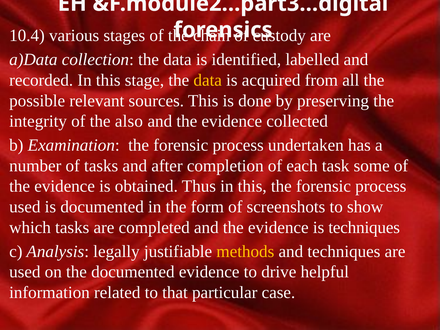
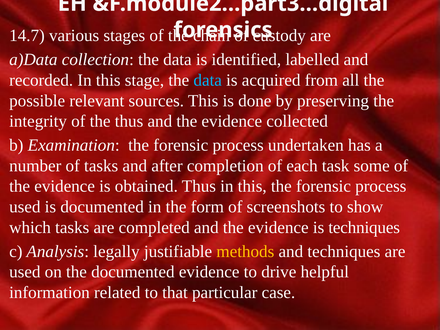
10.4: 10.4 -> 14.7 (27, 36)
data colour: yellow -> light blue (208, 80)
the also: also -> thus (129, 121)
